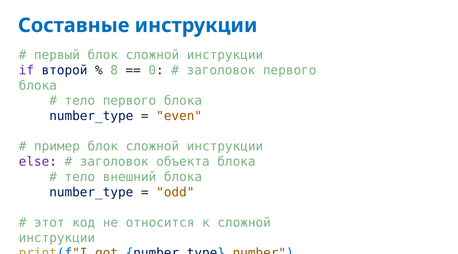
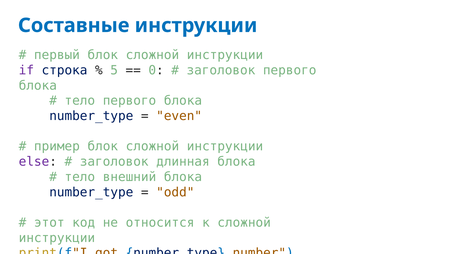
второй: второй -> строка (65, 70)
8: 8 -> 5 (114, 70)
объекта: объекта -> длинная (183, 162)
